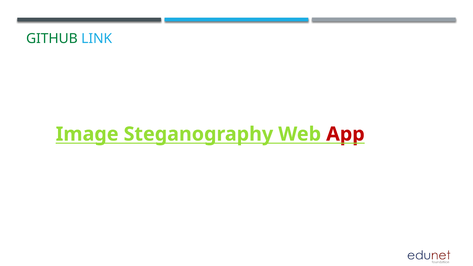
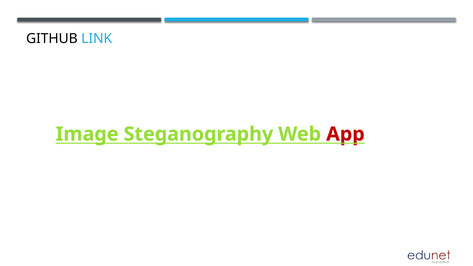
GITHUB colour: green -> black (52, 39)
